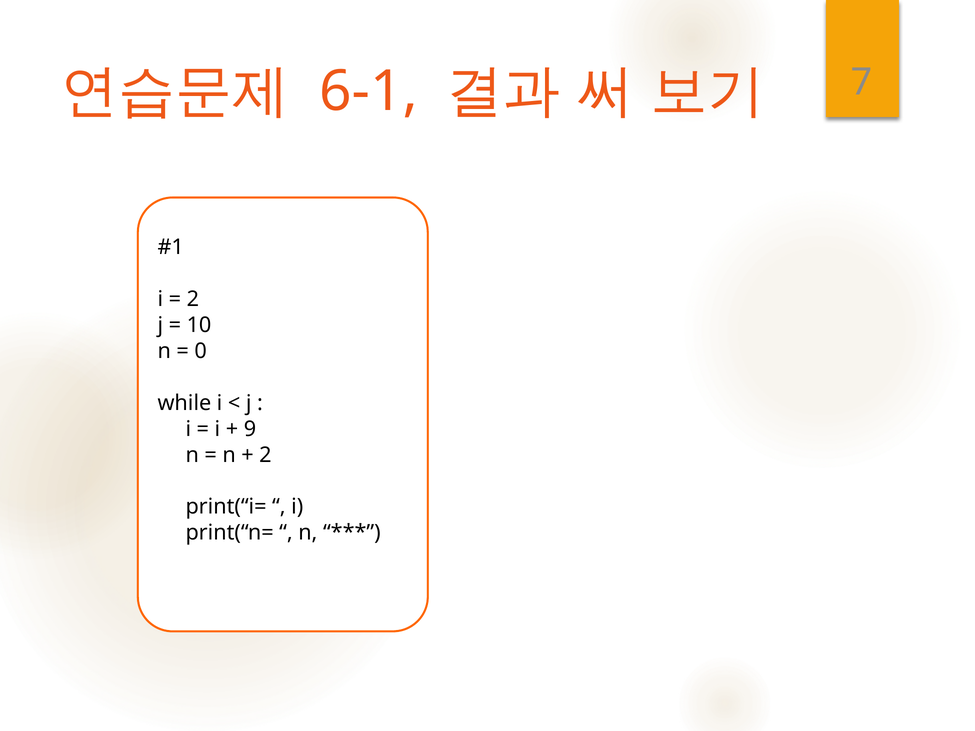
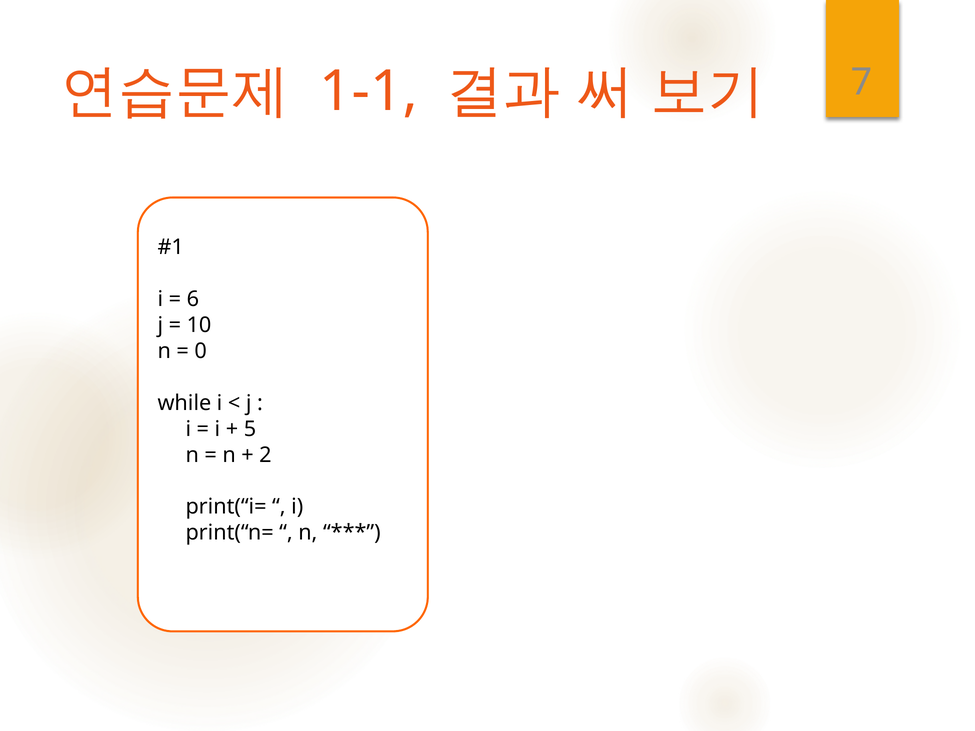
6-1: 6-1 -> 1-1 (369, 91)
2: 2 -> 6 (193, 299)
9: 9 -> 5 (250, 429)
